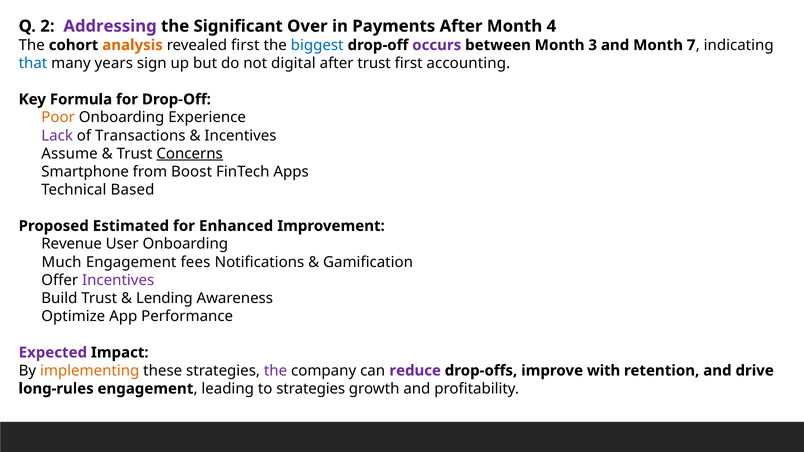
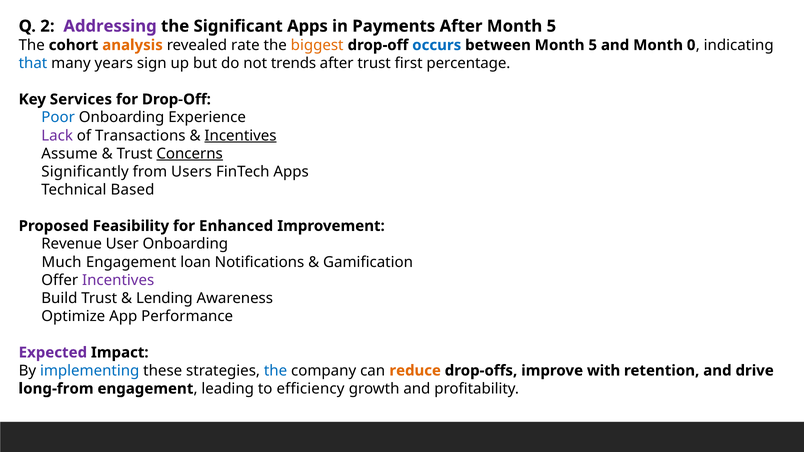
Significant Over: Over -> Apps (307, 26)
After Month 4: 4 -> 5 (551, 26)
revealed first: first -> rate (245, 45)
biggest colour: blue -> orange (317, 45)
occurs colour: purple -> blue (437, 45)
between Month 3: 3 -> 5 (593, 45)
7: 7 -> 0 (691, 45)
digital: digital -> trends (293, 63)
accounting: accounting -> percentage (468, 63)
Formula: Formula -> Services (81, 99)
Poor colour: orange -> blue (58, 118)
Incentives underline: none -> present (241, 136)
Smartphone: Smartphone -> Significantly (85, 172)
Boost: Boost -> Users (192, 172)
Estimated: Estimated -> Feasibility (131, 226)
fees: fees -> loan (196, 262)
implementing colour: orange -> blue (90, 371)
the colour: purple -> blue (276, 371)
reduce colour: purple -> orange (415, 371)
long-rules: long-rules -> long-from (56, 389)
to strategies: strategies -> efficiency (311, 389)
